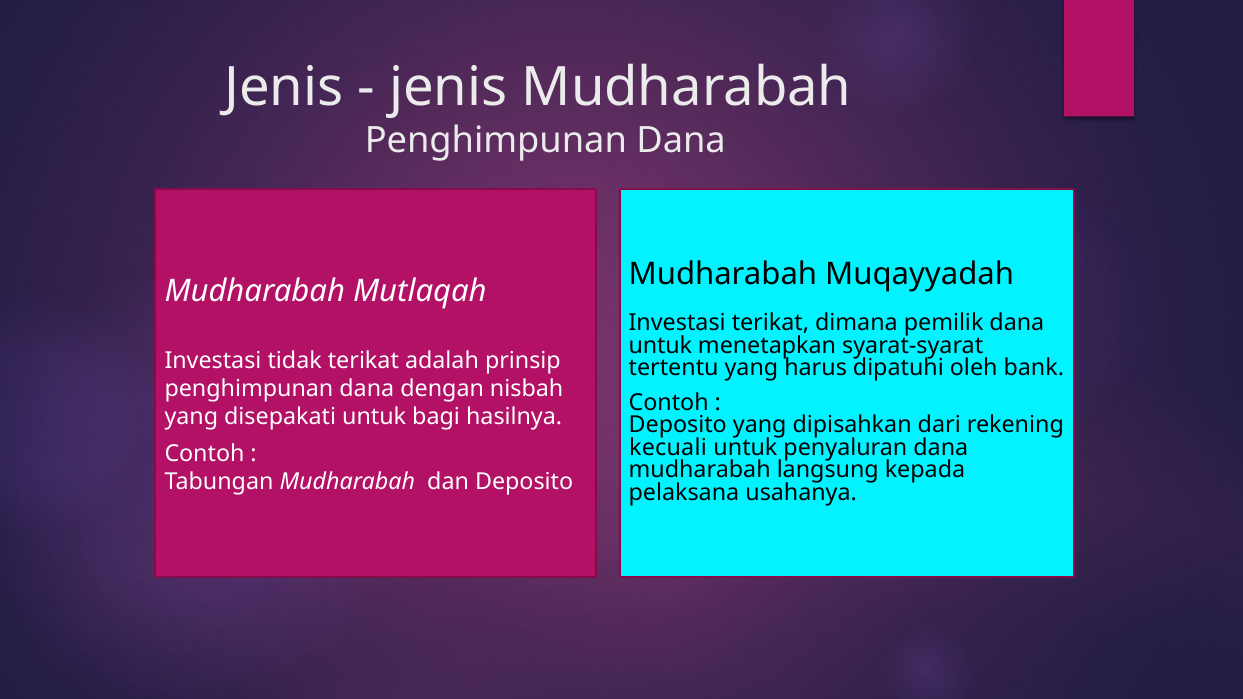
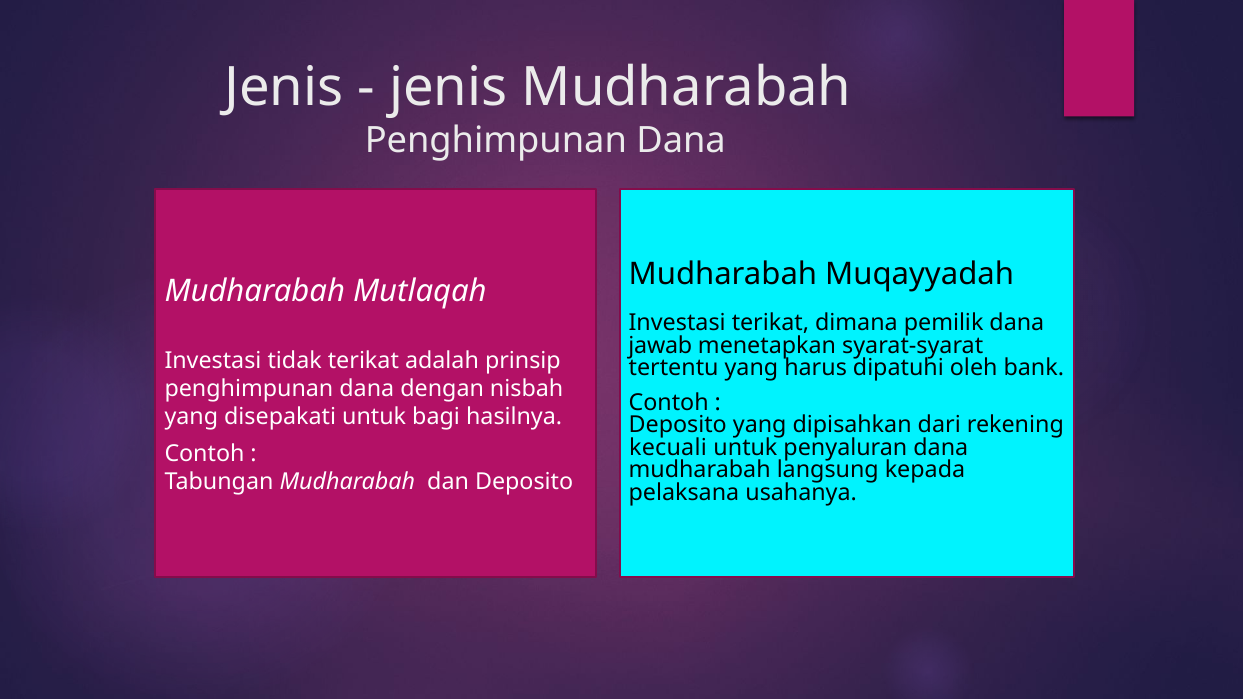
untuk: untuk -> jawab (660, 346)
